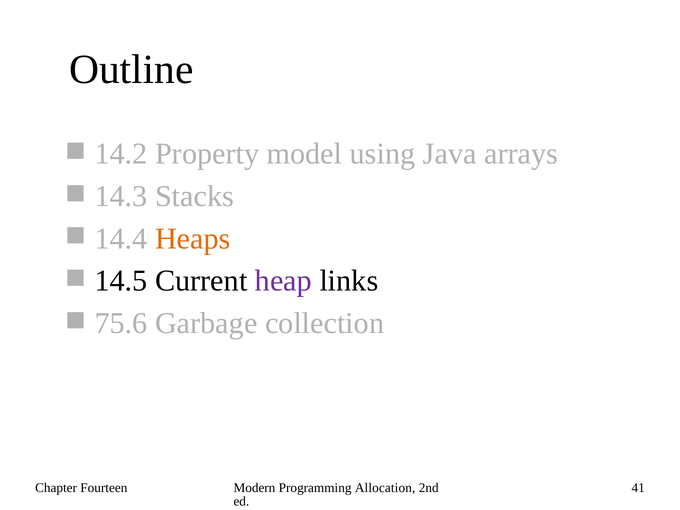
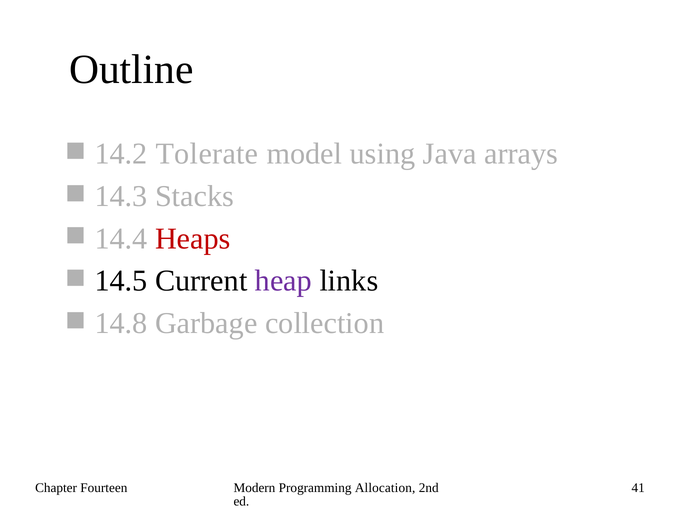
Property: Property -> Tolerate (207, 154)
Heaps colour: orange -> red (193, 239)
75.6: 75.6 -> 14.8 (121, 323)
